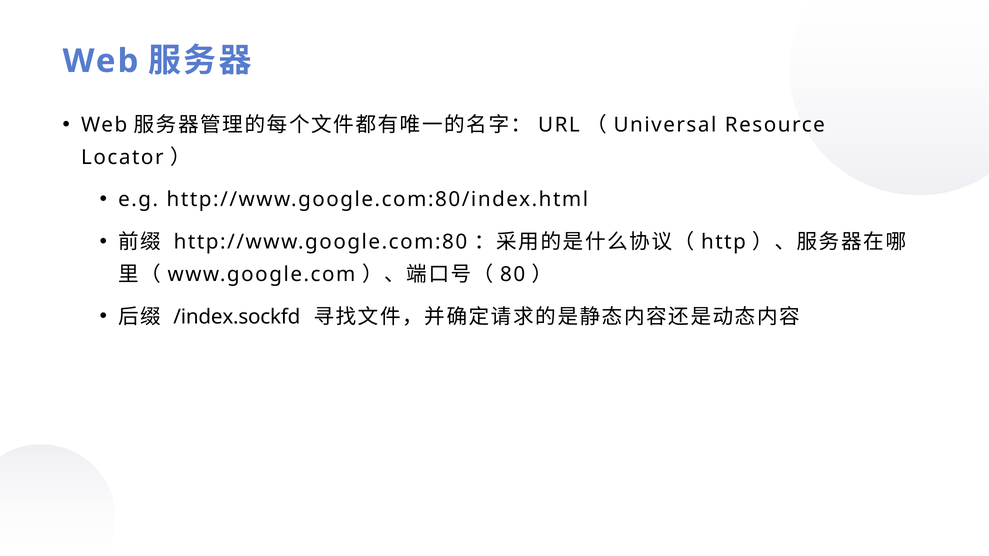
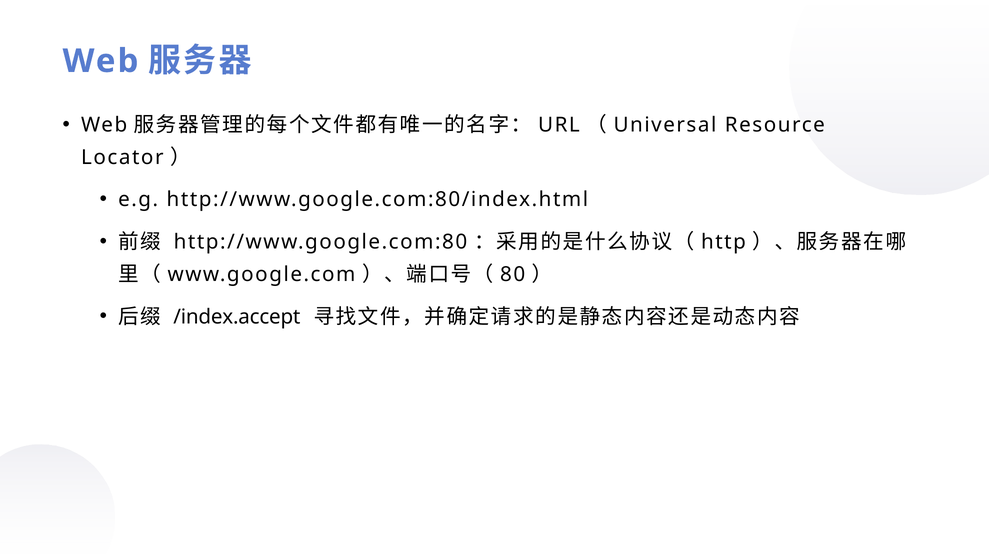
/index.sockfd: /index.sockfd -> /index.accept (237, 317)
